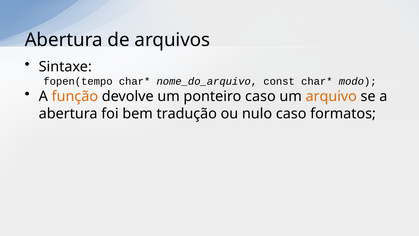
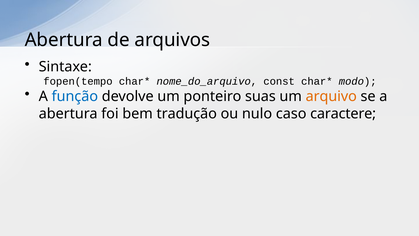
função colour: orange -> blue (75, 96)
ponteiro caso: caso -> suas (260, 96)
formatos: formatos -> caractere (343, 114)
